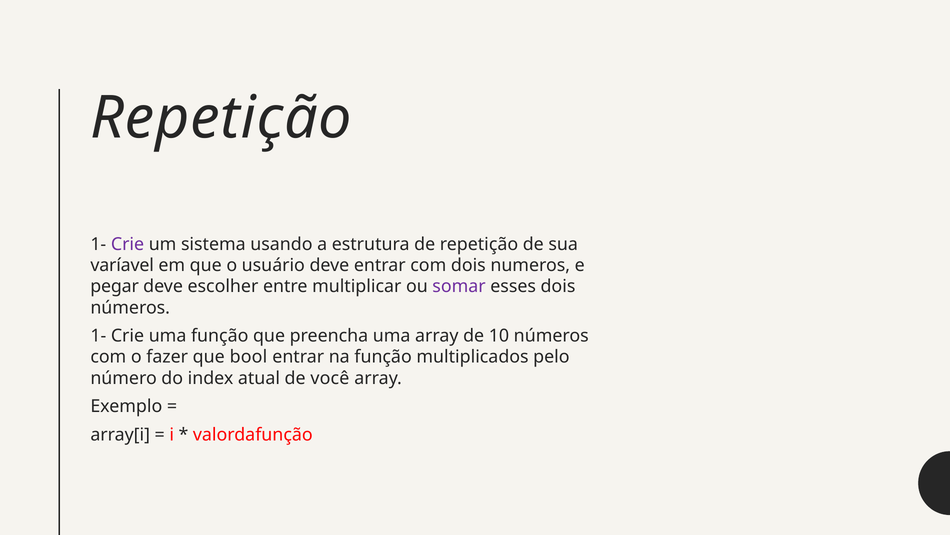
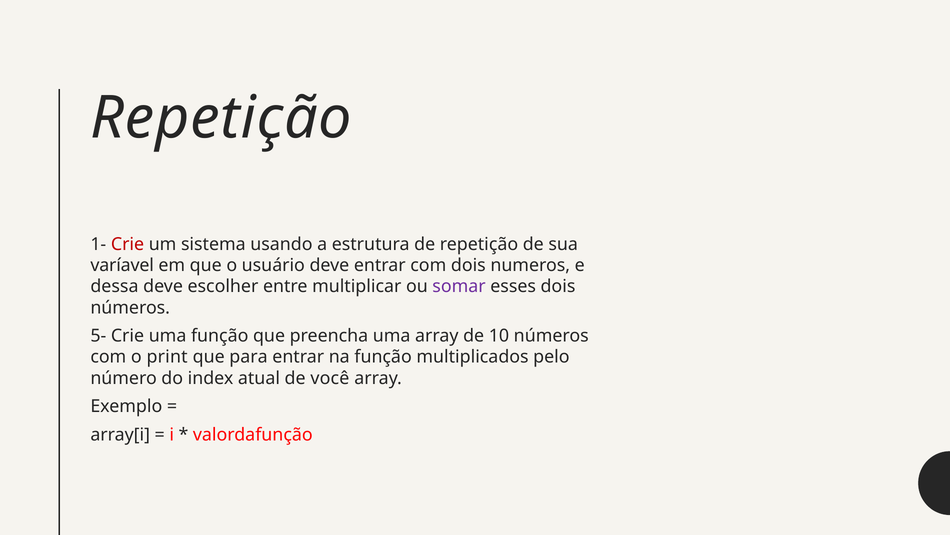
Crie colour: purple -> red (128, 244)
pegar: pegar -> dessa (114, 286)
1-: 1- -> 5- (98, 336)
fazer: fazer -> print (167, 357)
bool: bool -> para (249, 357)
